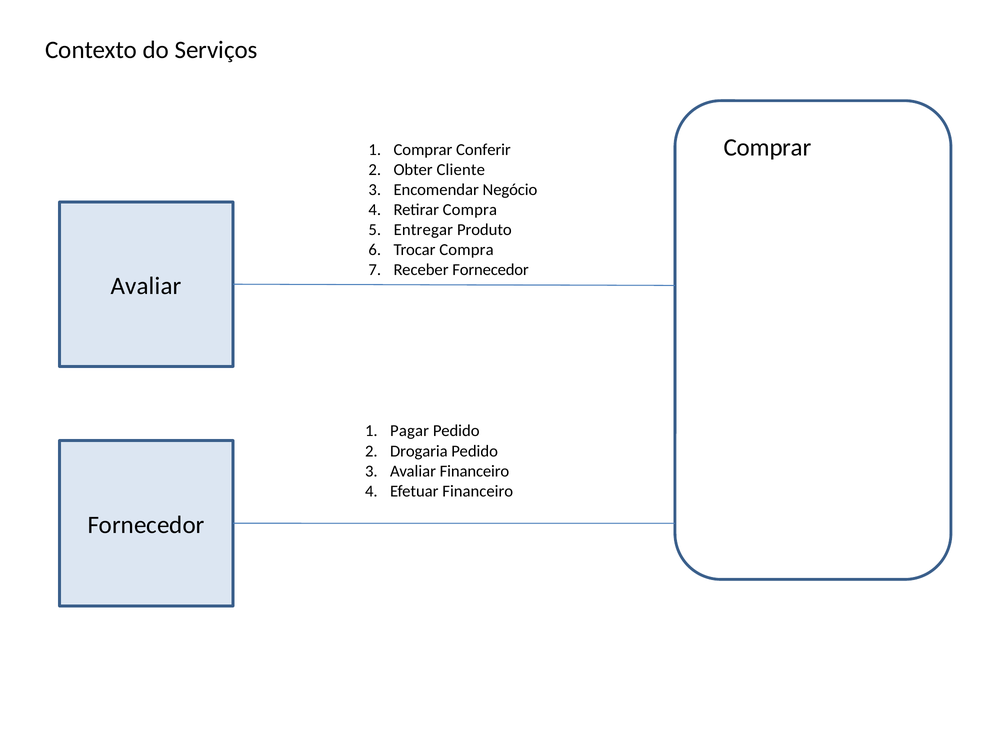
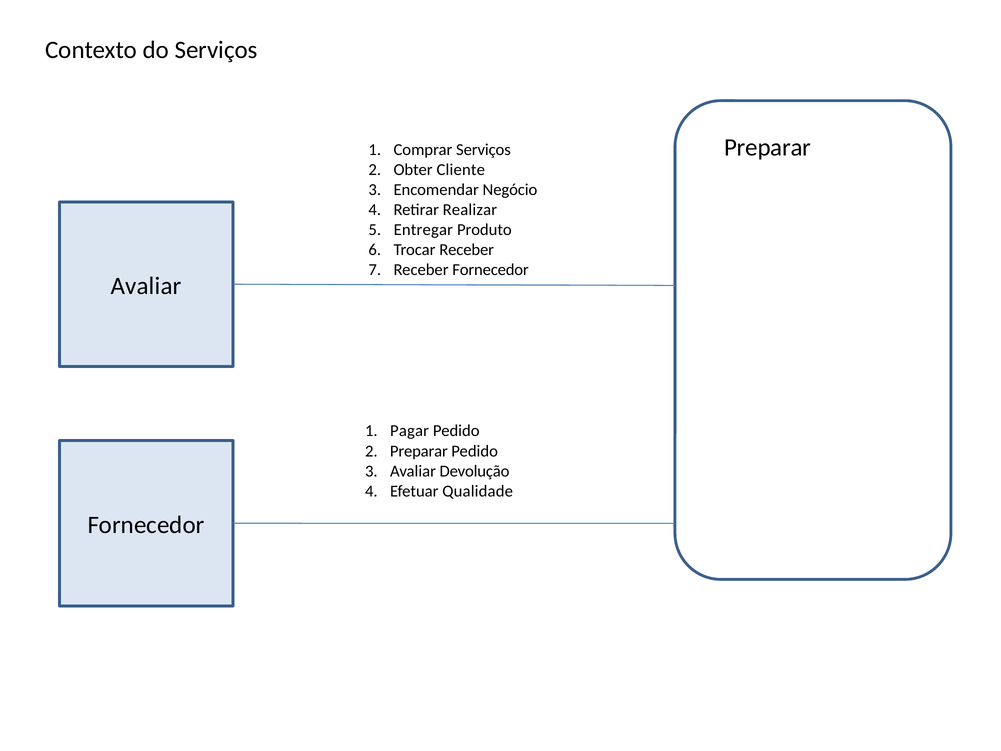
Comprar: Comprar -> Preparar (768, 147)
Comprar Conferir: Conferir -> Serviços (483, 150)
Retirar Compra: Compra -> Realizar (470, 210)
Trocar Compra: Compra -> Receber (467, 250)
Drogaria: Drogaria -> Preparar (419, 451)
Avaliar Financeiro: Financeiro -> Devolução (474, 471)
Efetuar Financeiro: Financeiro -> Qualidade (478, 491)
